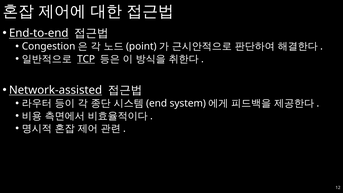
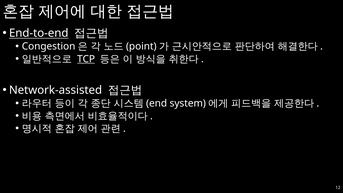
Network-assisted underline: present -> none (56, 90)
